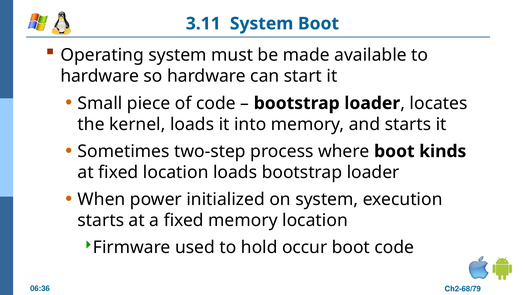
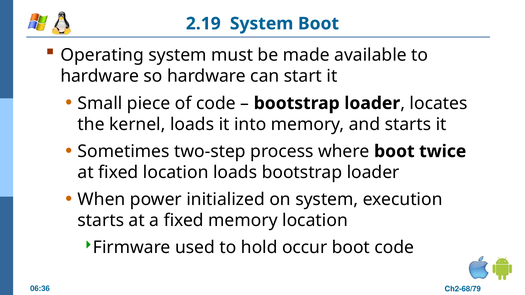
3.11: 3.11 -> 2.19 (203, 24)
kinds: kinds -> twice (443, 151)
